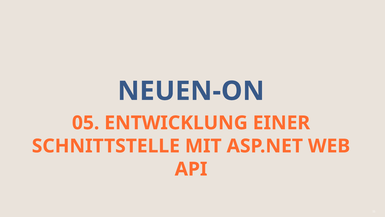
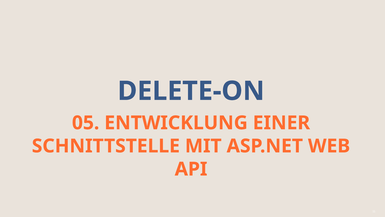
NEUEN-ON: NEUEN-ON -> DELETE-ON (191, 91)
